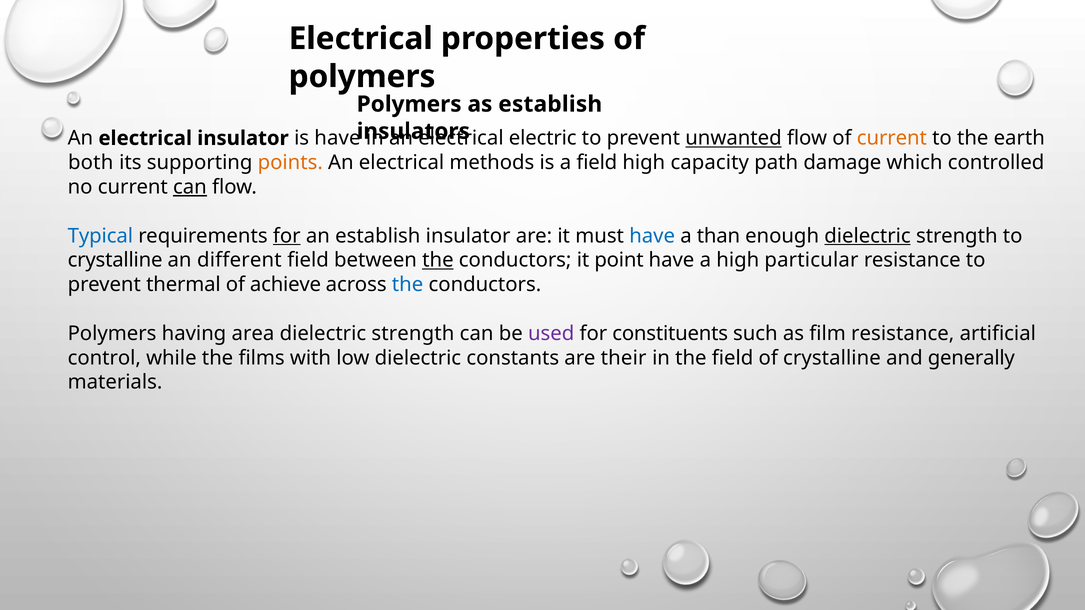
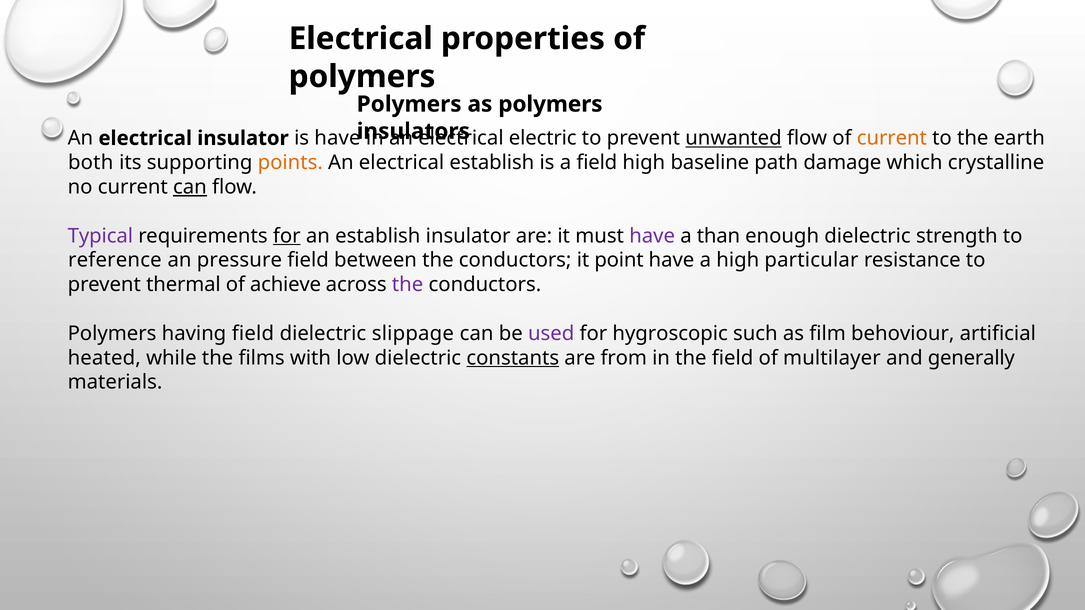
as establish: establish -> polymers (550, 104)
electrical methods: methods -> establish (492, 163)
capacity: capacity -> baseline (710, 163)
controlled: controlled -> crystalline (996, 163)
Typical colour: blue -> purple (100, 236)
have colour: blue -> purple (652, 236)
dielectric underline: present -> none (868, 236)
crystalline: crystalline -> reference (115, 260)
different: different -> pressure (239, 260)
the underline: present -> none (438, 260)
the colour: blue -> purple (408, 285)
having area: area -> field (253, 334)
strength: strength -> slippage (413, 334)
constituents: constituents -> hygroscopic (670, 334)
film resistance: resistance -> behoviour (903, 334)
control: control -> heated (104, 358)
constants underline: none -> present (513, 358)
their: their -> from (624, 358)
of crystalline: crystalline -> multilayer (832, 358)
